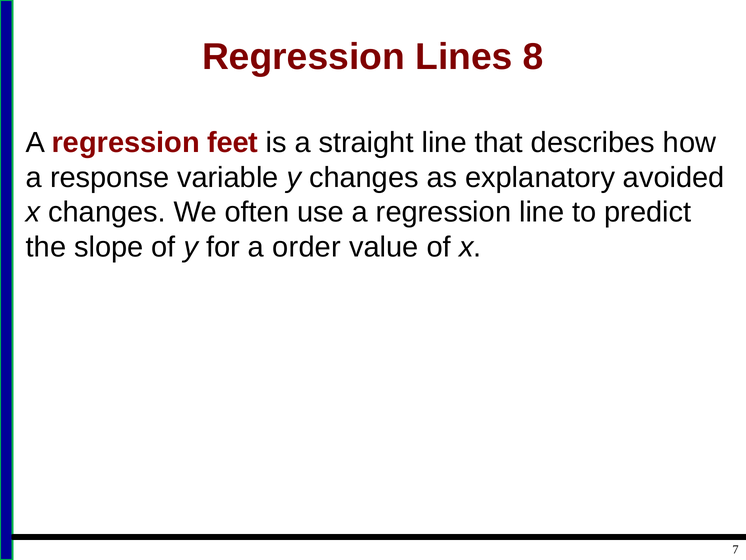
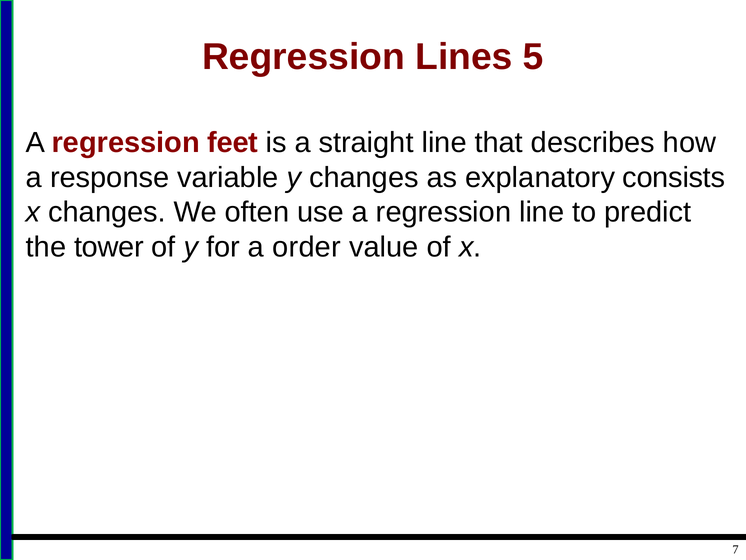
8: 8 -> 5 (533, 57)
avoided: avoided -> consists (674, 177)
slope: slope -> tower (109, 247)
